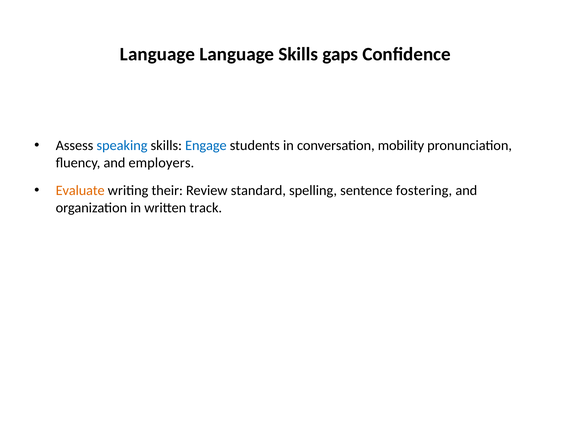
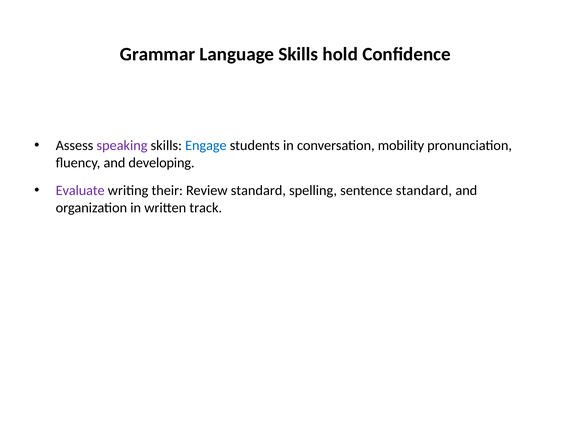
Language: Language -> Grammar (158, 54)
gaps: gaps -> hold (340, 54)
speaking colour: blue -> purple (122, 146)
employers: employers -> developing (162, 163)
Evaluate colour: orange -> purple (80, 191)
sentence fostering: fostering -> standard (424, 191)
